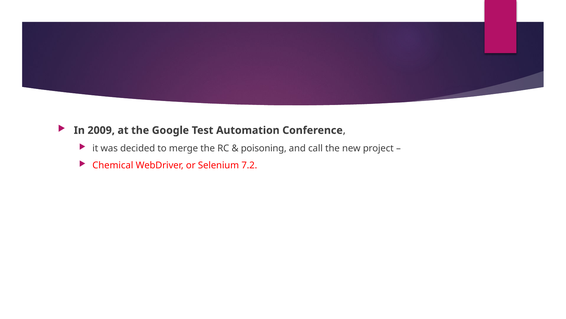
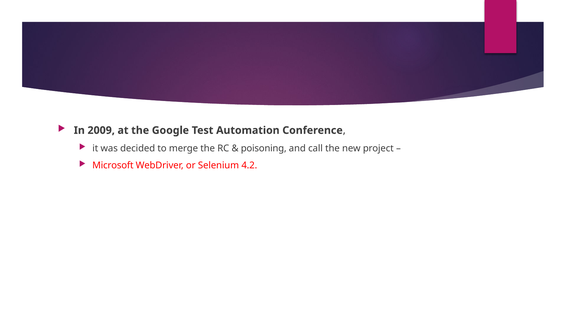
Chemical: Chemical -> Microsoft (113, 165)
7.2: 7.2 -> 4.2 (249, 165)
